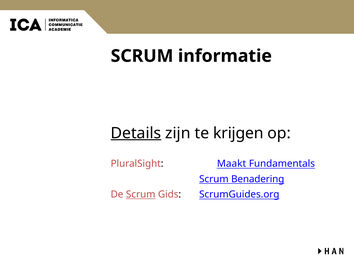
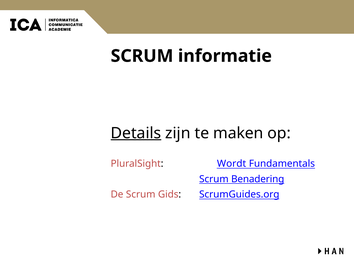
krijgen: krijgen -> maken (238, 133)
Maakt: Maakt -> Wordt (232, 164)
Scrum underline: present -> none (141, 195)
